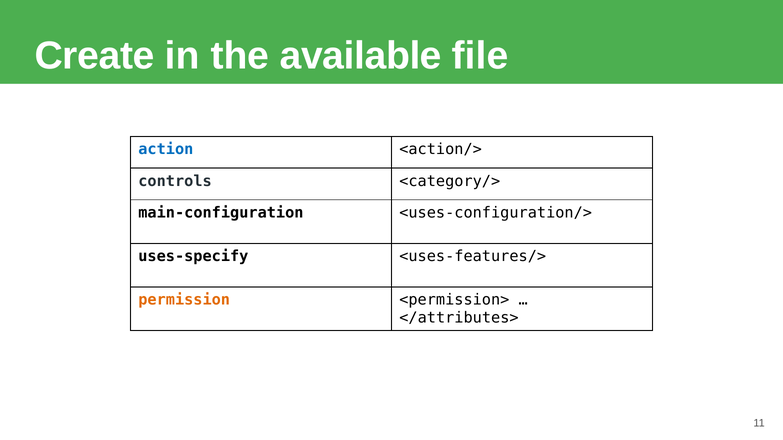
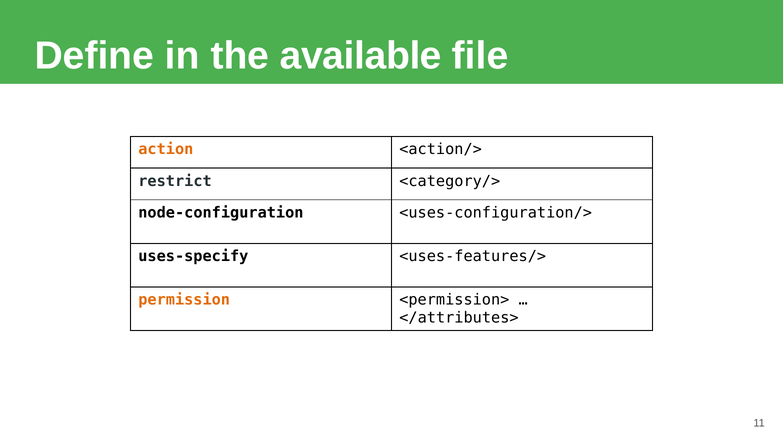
Create: Create -> Define (94, 56)
action colour: blue -> orange (166, 150)
controls: controls -> restrict (175, 181)
main-configuration: main-configuration -> node-configuration (221, 213)
